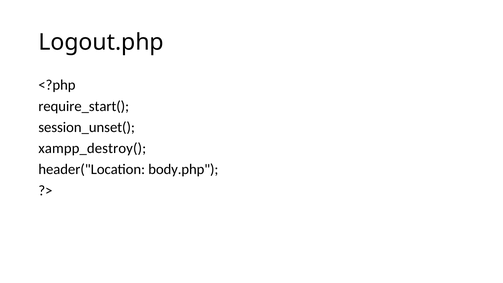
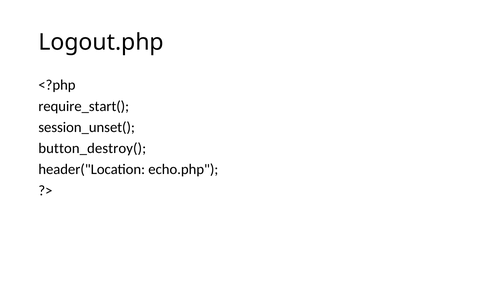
xampp_destroy(: xampp_destroy( -> button_destroy( (92, 148)
body.php: body.php -> echo.php (183, 169)
